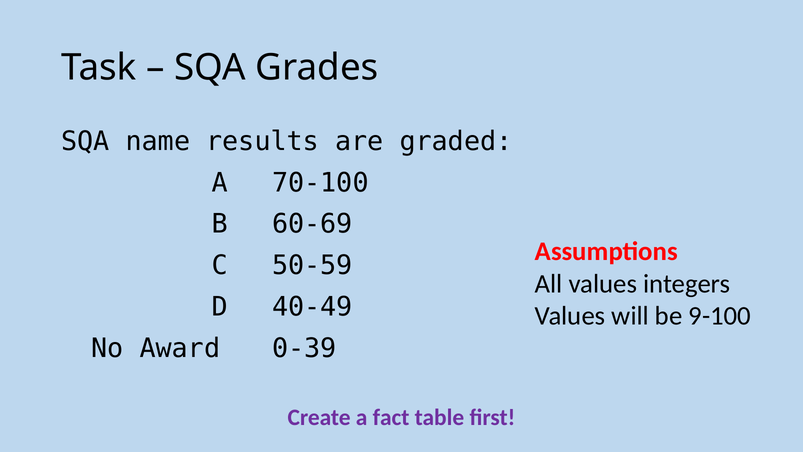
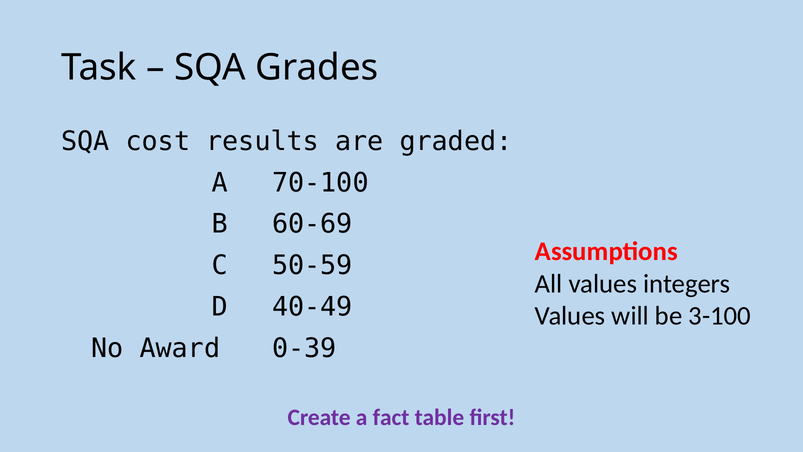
name: name -> cost (158, 141)
9-100: 9-100 -> 3-100 (720, 316)
